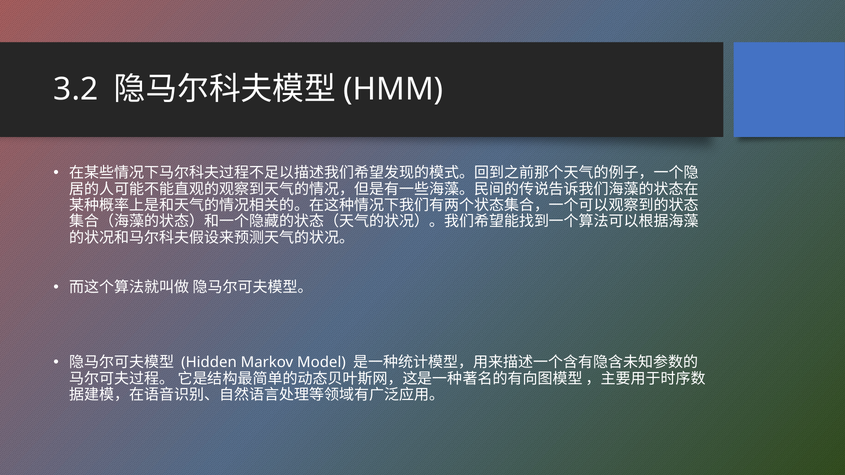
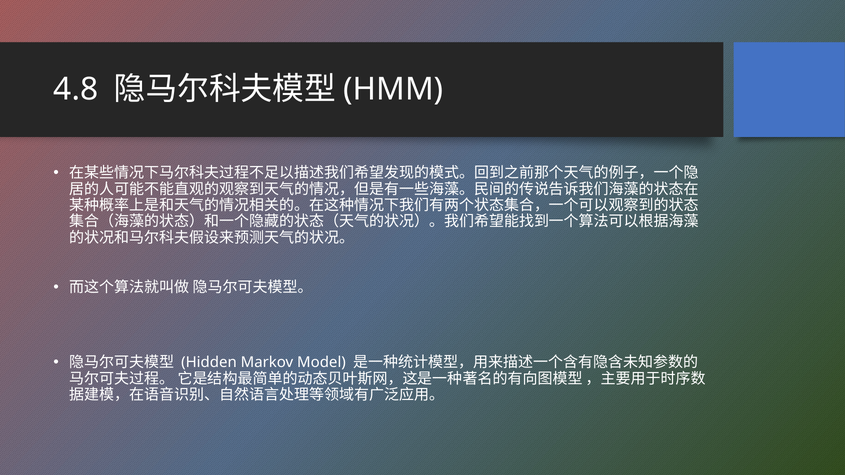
3.2: 3.2 -> 4.8 (76, 89)
